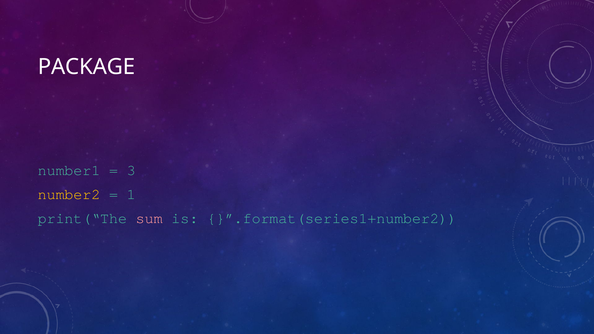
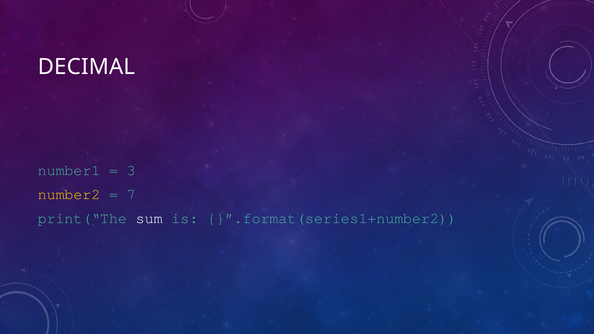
PACKAGE: PACKAGE -> DECIMAL (86, 67)
1: 1 -> 7 (131, 194)
sum colour: pink -> white (149, 218)
